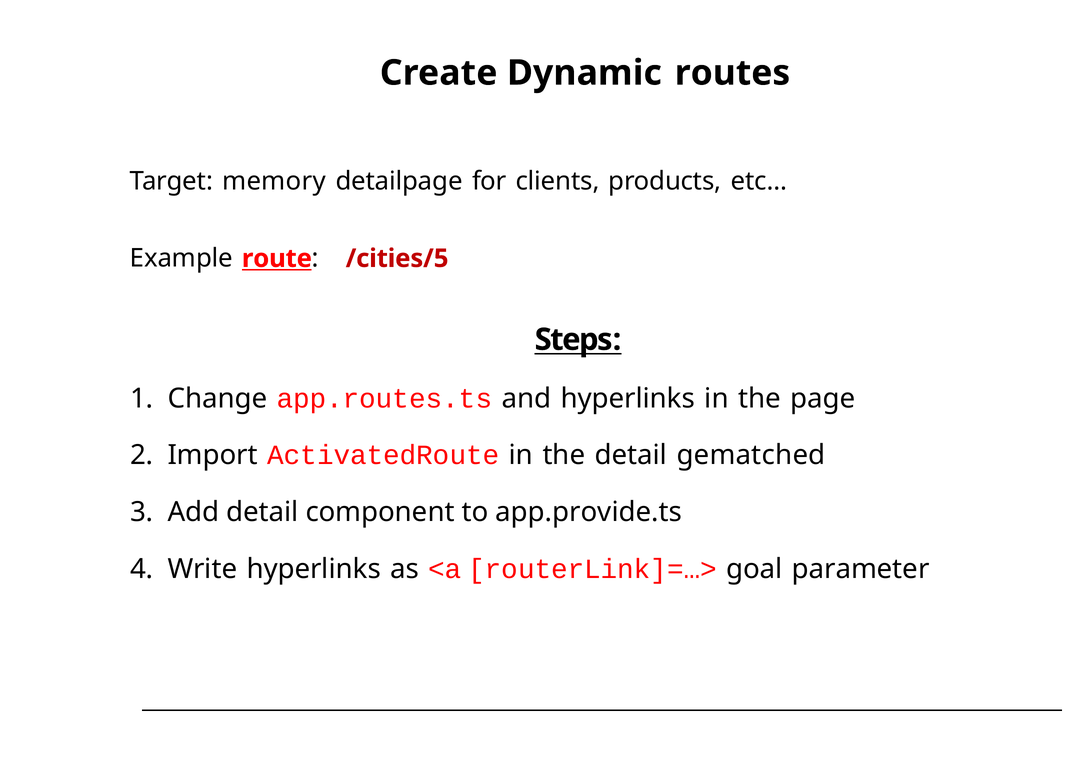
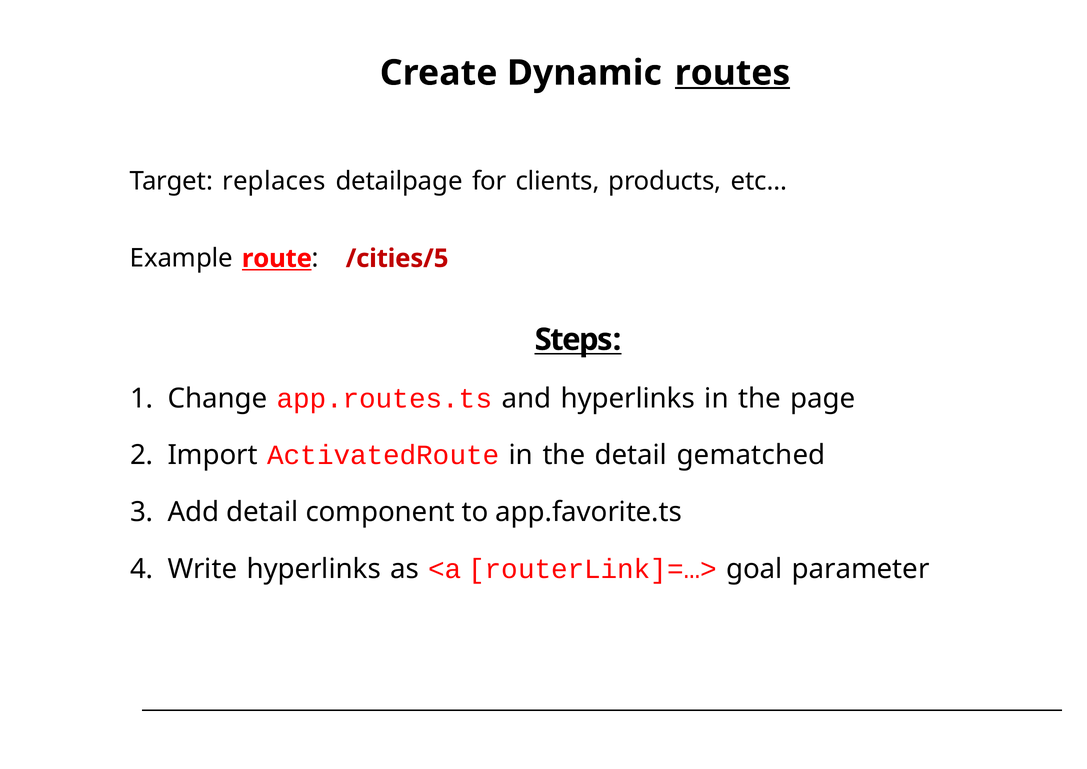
routes underline: none -> present (732, 73)
memory: memory -> replaces (274, 181)
app.provide.ts: app.provide.ts -> app.favorite.ts (589, 512)
